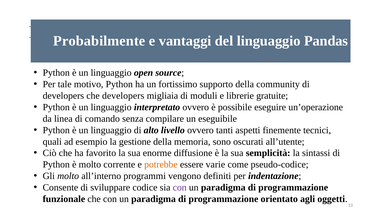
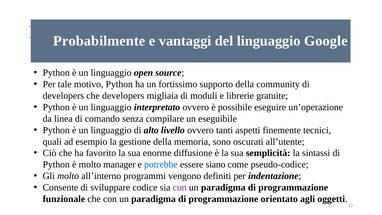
Pandas: Pandas -> Google (326, 41)
corrente: corrente -> manager (119, 164)
potrebbe colour: orange -> blue (161, 164)
varie: varie -> siano (216, 164)
